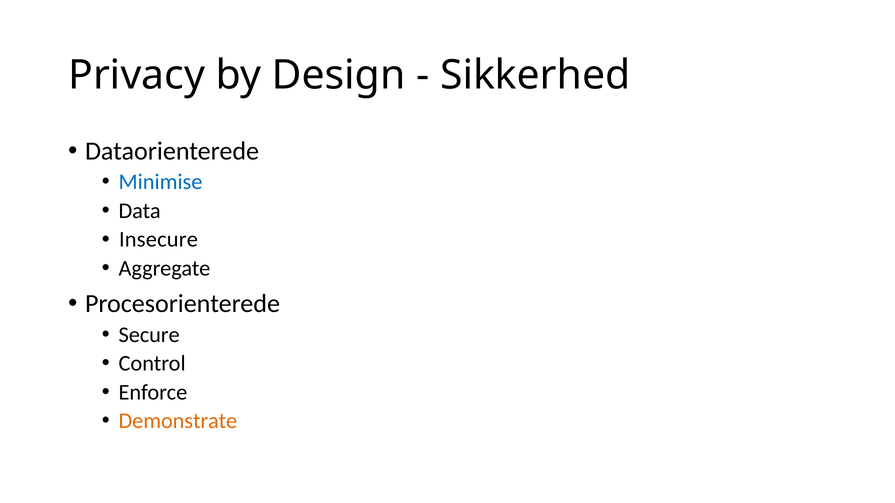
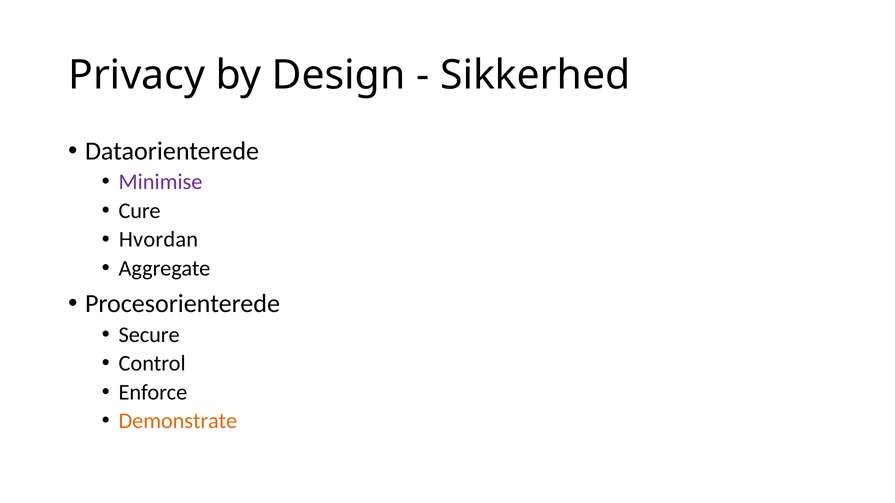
Minimise colour: blue -> purple (161, 182)
Data: Data -> Cure (140, 211)
Insecure: Insecure -> Hvordan (158, 240)
